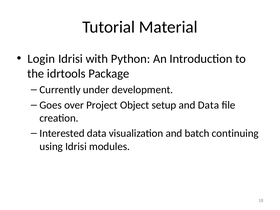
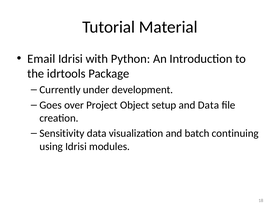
Login: Login -> Email (41, 59)
Interested: Interested -> Sensitivity (62, 133)
